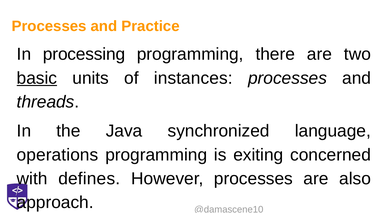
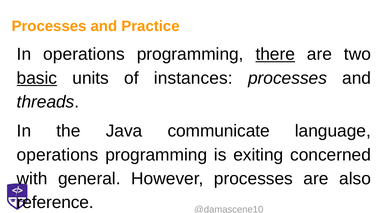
In processing: processing -> operations (84, 54)
there underline: none -> present (275, 54)
synchronized: synchronized -> communicate (219, 131)
defines: defines -> general (89, 179)
approach: approach -> reference (55, 203)
